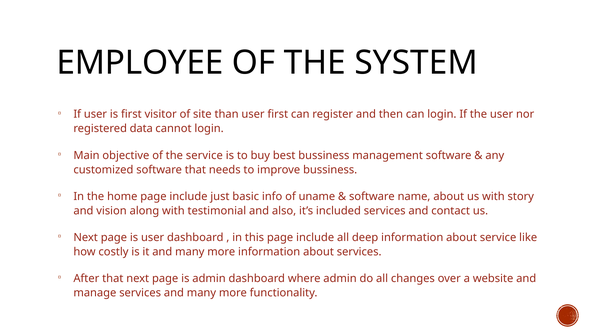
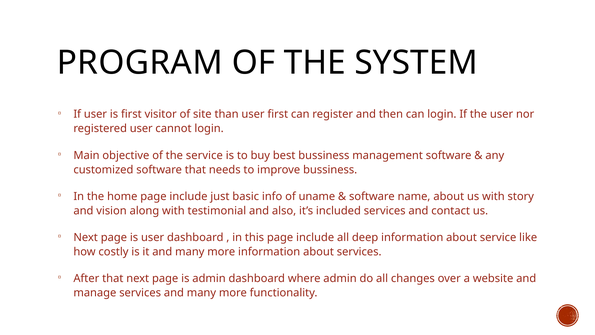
EMPLOYEE: EMPLOYEE -> PROGRAM (140, 63)
registered data: data -> user (141, 128)
